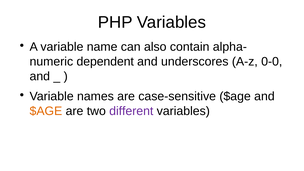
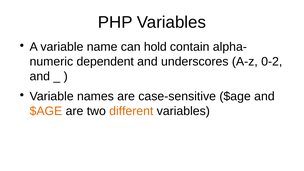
also: also -> hold (155, 47)
0-0: 0-0 -> 0-2 (272, 62)
different colour: purple -> orange (131, 111)
